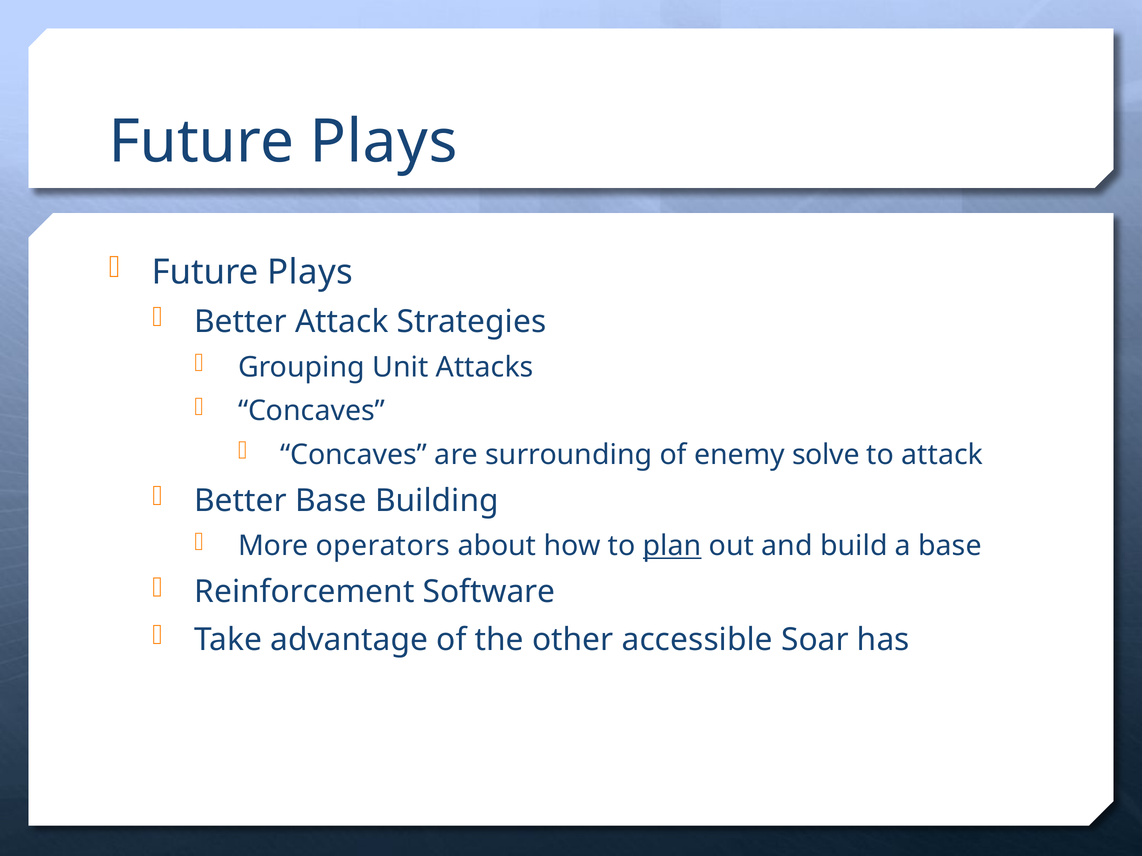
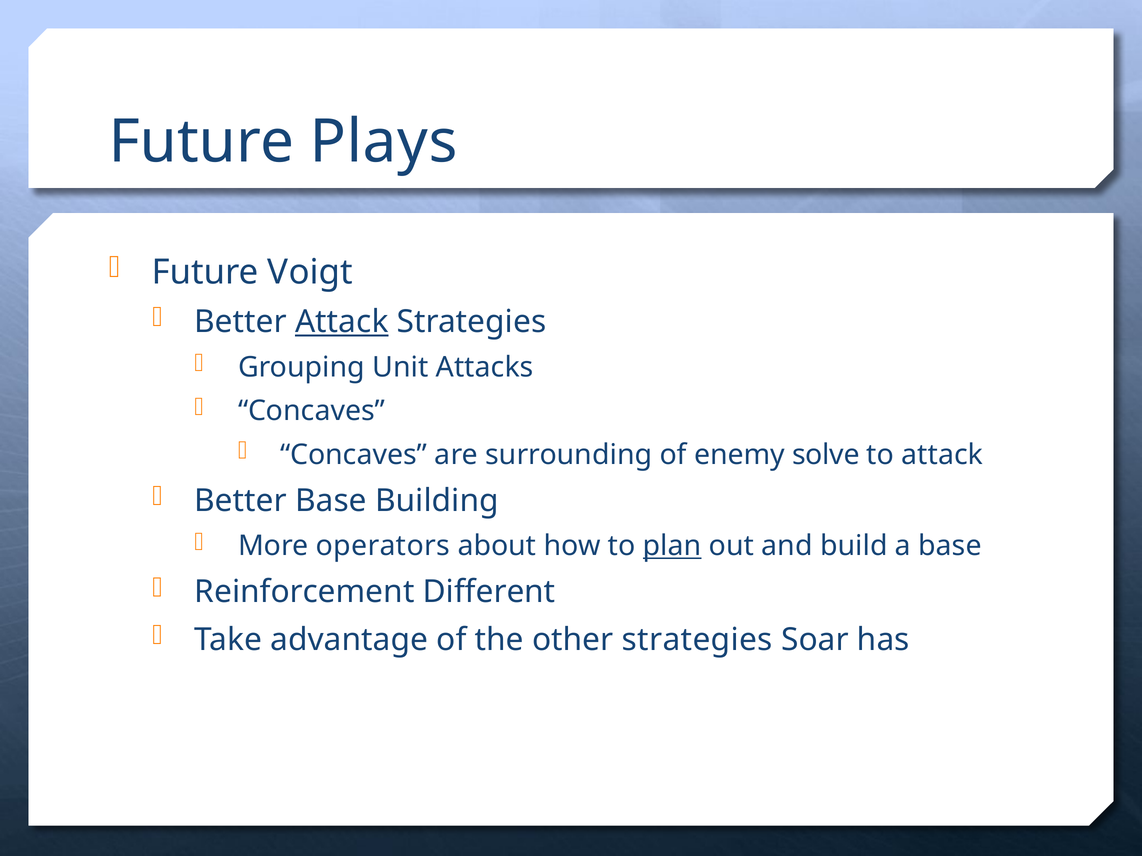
Plays: Plays -> Voigt (310, 273)
Attack underline: none -> present (342, 322)
Software: Software -> Different (489, 592)
other accessible: accessible -> strategies (697, 640)
